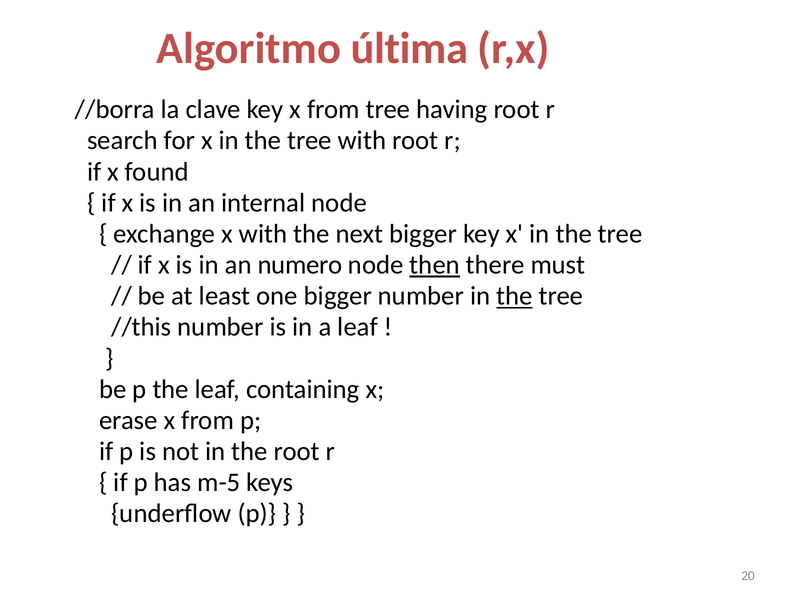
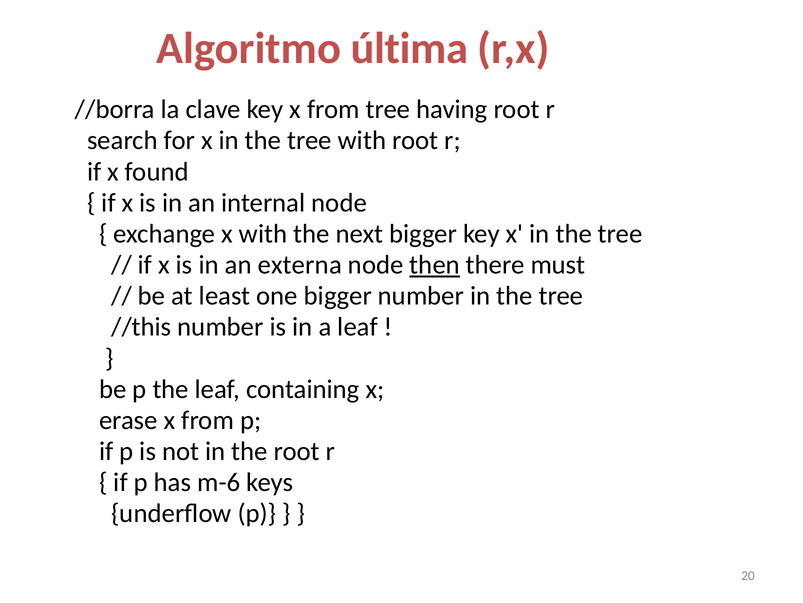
numero: numero -> externa (300, 265)
the underline: present -> none (514, 296)
m-5: m-5 -> m-6 (219, 482)
